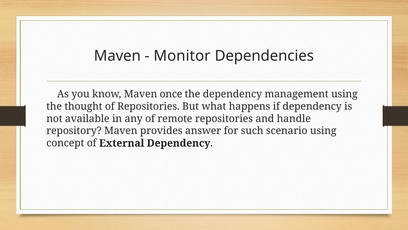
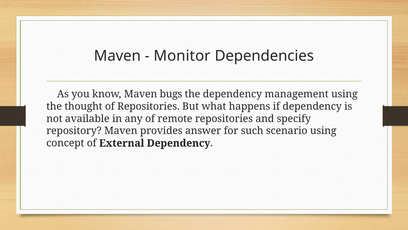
once: once -> bugs (171, 94)
handle: handle -> specify (294, 118)
